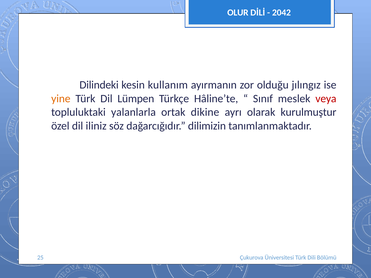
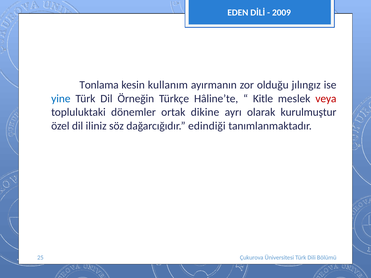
OLUR: OLUR -> EDEN (238, 13)
2042: 2042 -> 2009 (281, 13)
Dilindeki: Dilindeki -> Tonlama (99, 85)
yine colour: orange -> blue (61, 99)
Lümpen: Lümpen -> Örneğin (136, 99)
Sınıf: Sınıf -> Kitle (263, 99)
yalanlarla: yalanlarla -> dönemler (133, 112)
dilimizin: dilimizin -> edindiği (207, 126)
